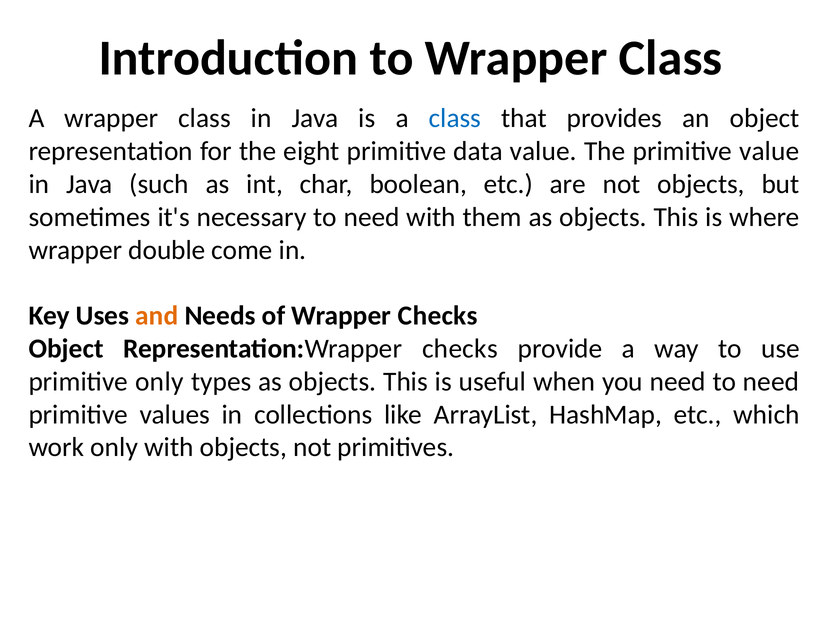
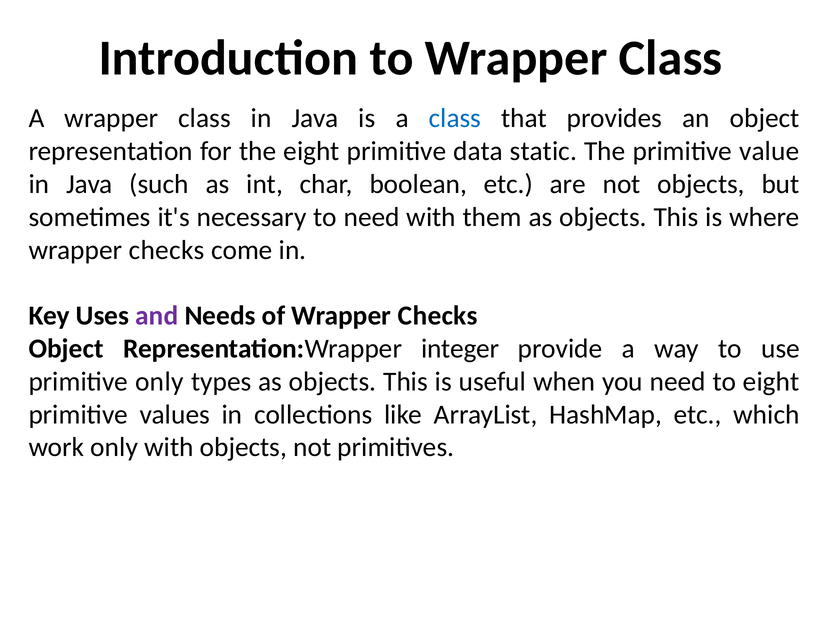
data value: value -> static (543, 151)
double: double -> checks (167, 250)
and colour: orange -> purple (157, 316)
Representation:Wrapper checks: checks -> integer (460, 348)
need to need: need -> eight (771, 381)
